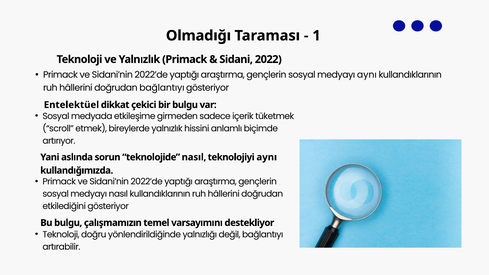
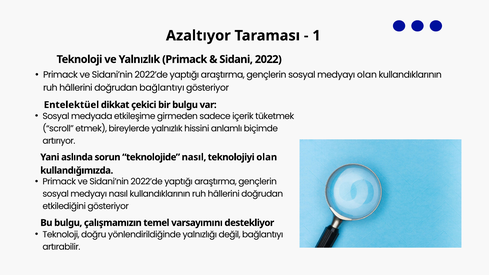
Olmadığı: Olmadığı -> Azaltıyor (198, 36)
medyayı aynı: aynı -> olan (367, 75)
teknolojiyi aynı: aynı -> olan (267, 157)
